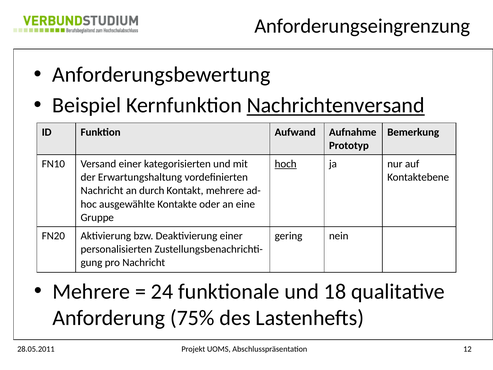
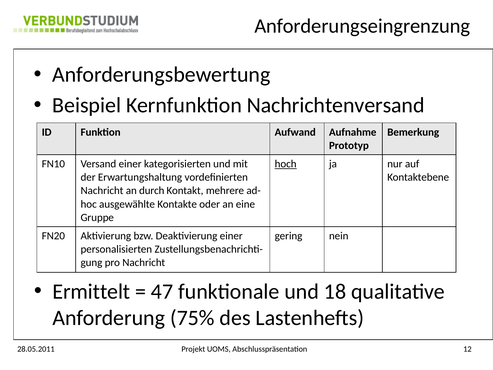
Nachrichtenversand underline: present -> none (336, 105)
Mehrere: Mehrere -> Ermittelt (91, 291)
24: 24 -> 47 (162, 291)
